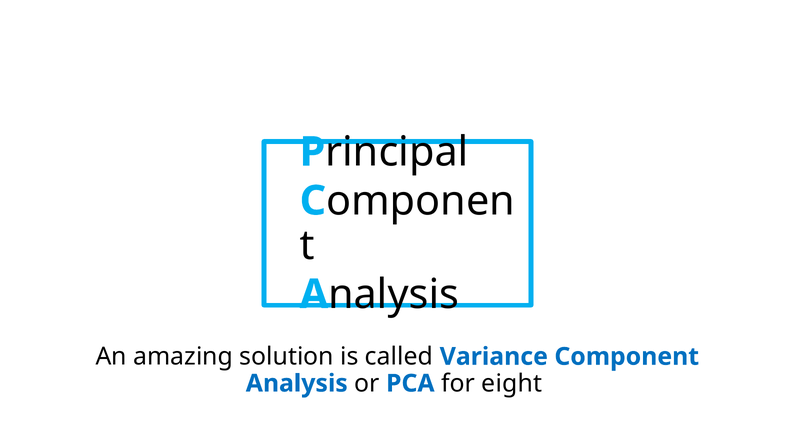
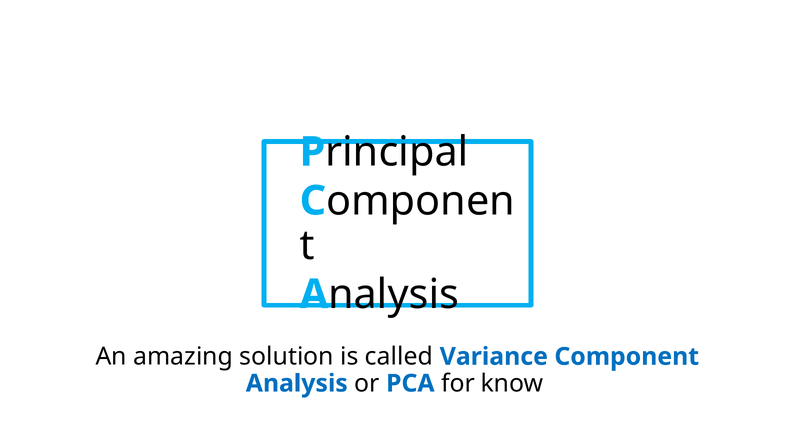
eight: eight -> know (512, 384)
